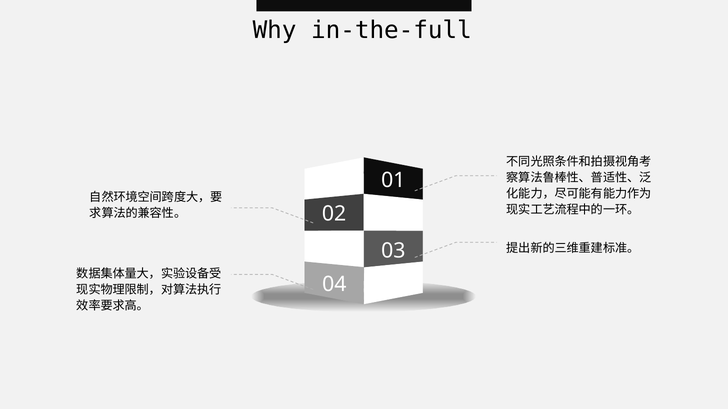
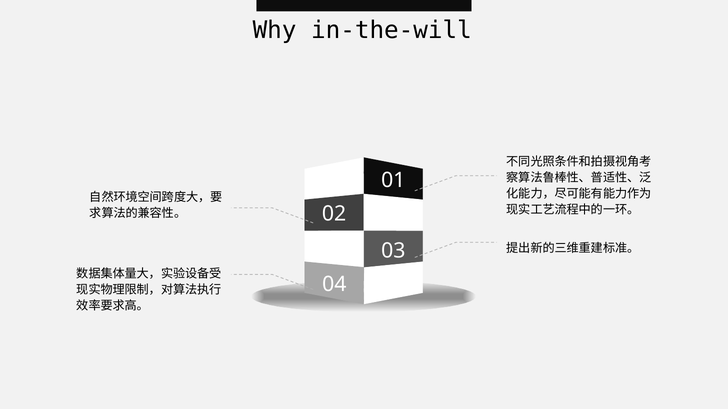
in-the-full: in-the-full -> in-the-will (391, 30)
